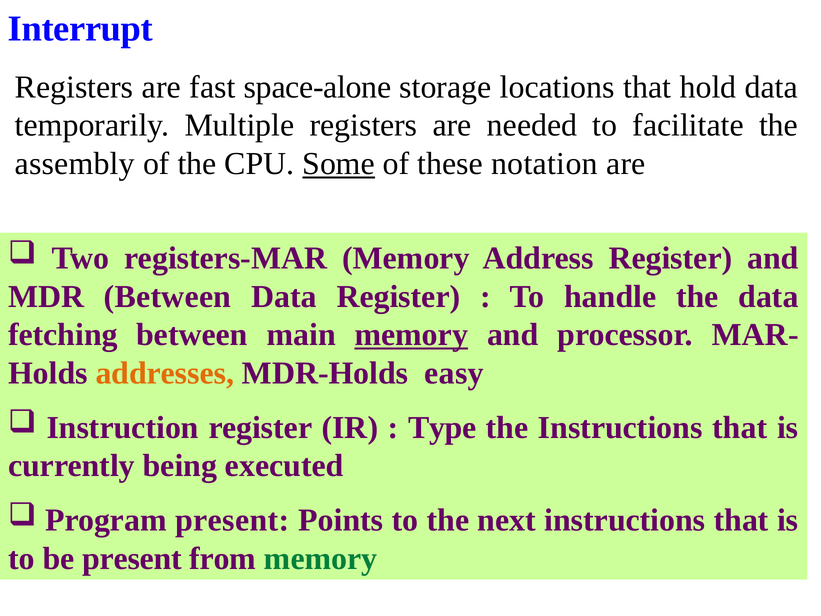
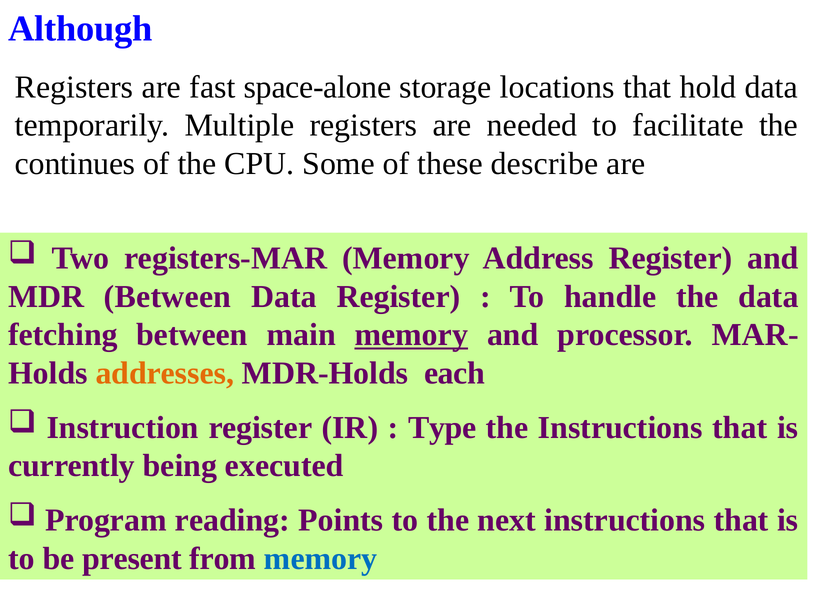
Interrupt: Interrupt -> Although (80, 28)
assembly: assembly -> continues (75, 164)
Some underline: present -> none (339, 164)
notation: notation -> describe (545, 164)
easy: easy -> each (455, 373)
Program present: present -> reading (232, 520)
memory colour: green -> blue (321, 558)
